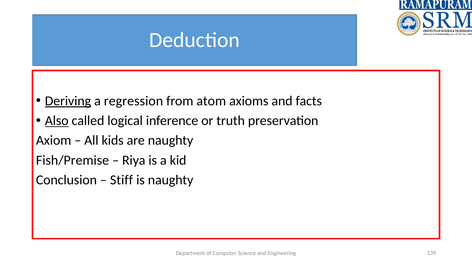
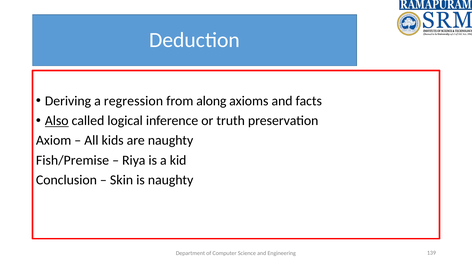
Deriving underline: present -> none (68, 101)
atom: atom -> along (211, 101)
Stiff: Stiff -> Skin (122, 180)
